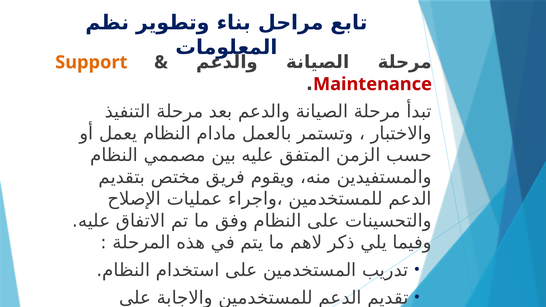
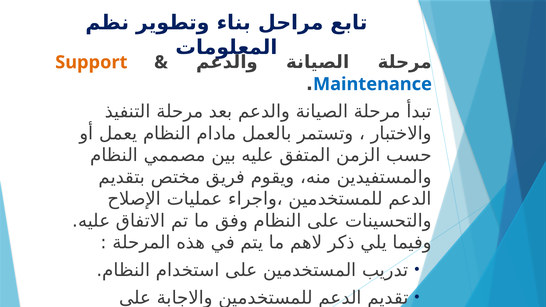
Maintenance colour: red -> blue (372, 84)
